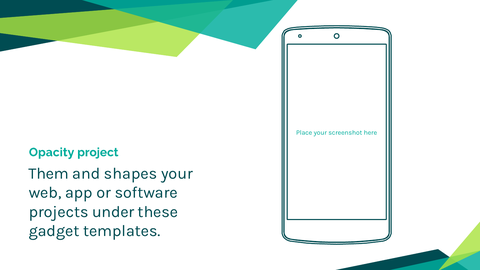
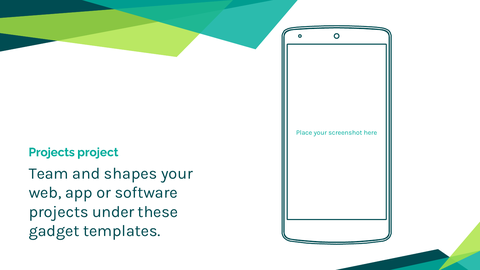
Opacity: Opacity -> Projects (52, 152)
Them: Them -> Team (49, 173)
